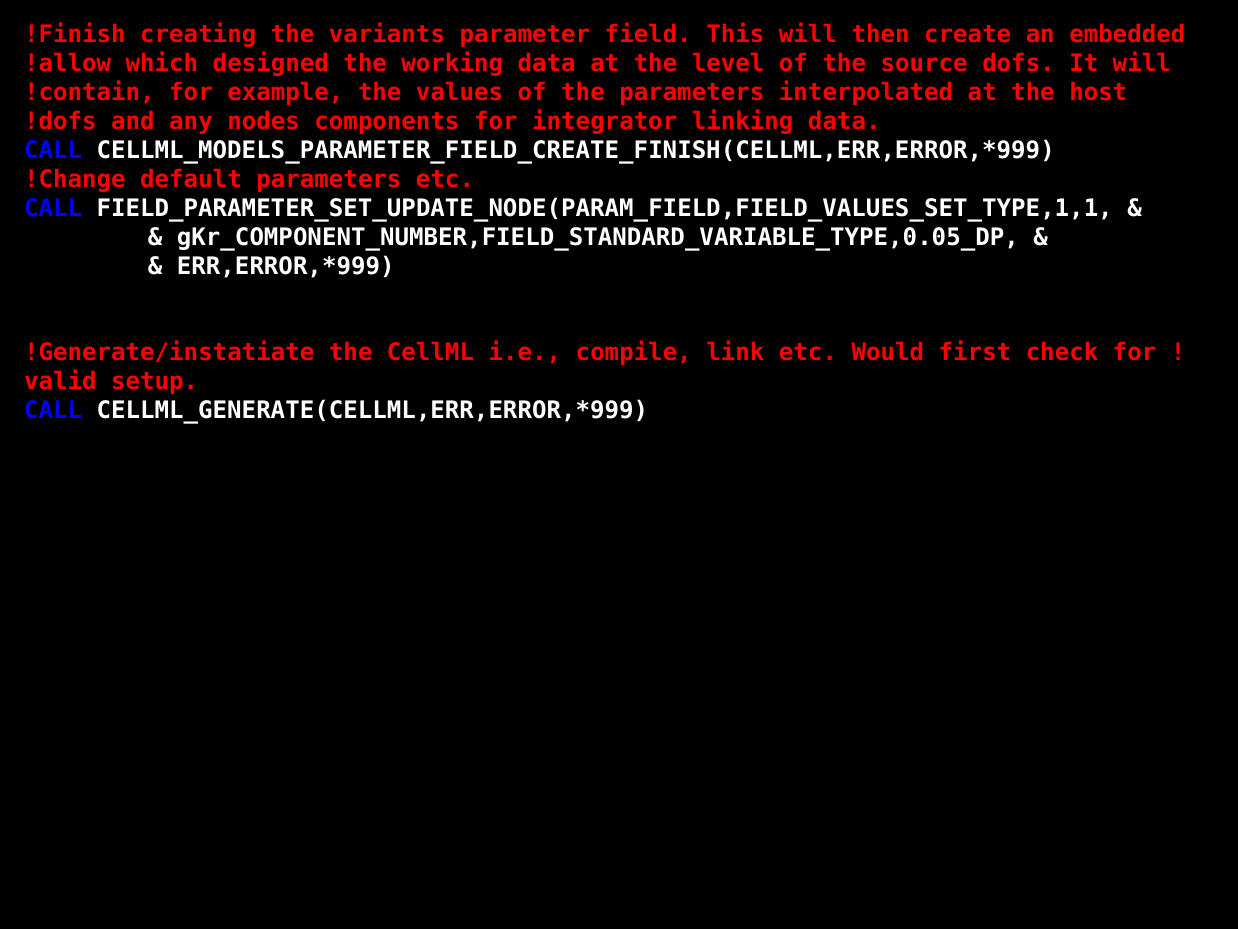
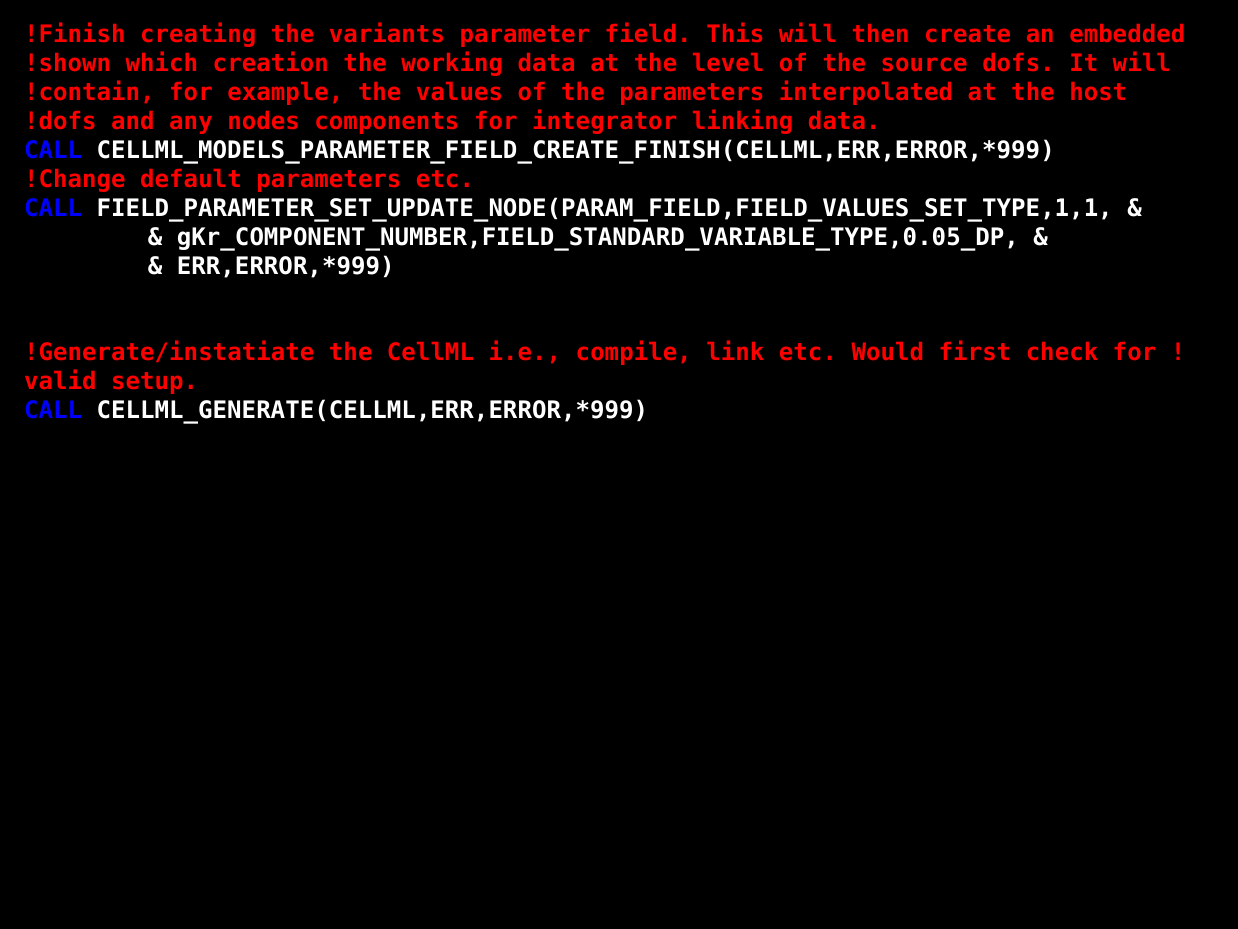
!allow: !allow -> !shown (68, 64)
designed: designed -> creation (271, 64)
